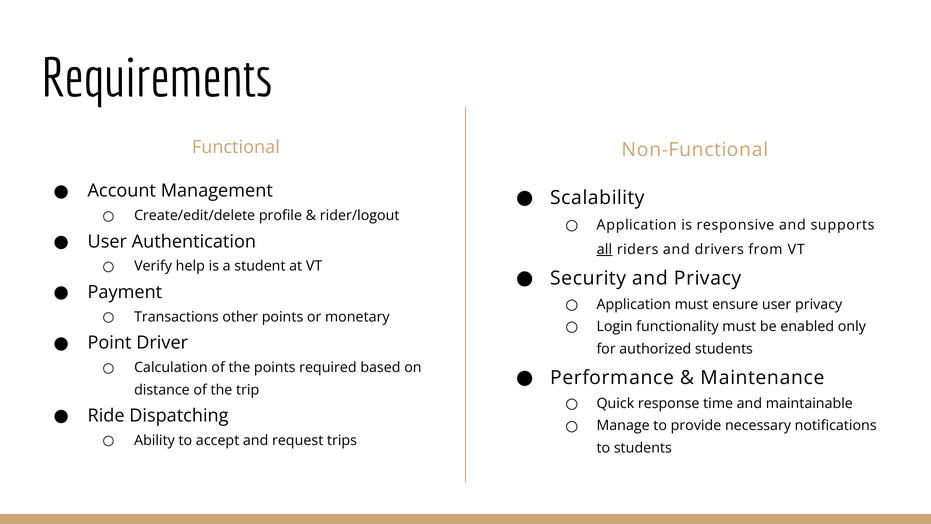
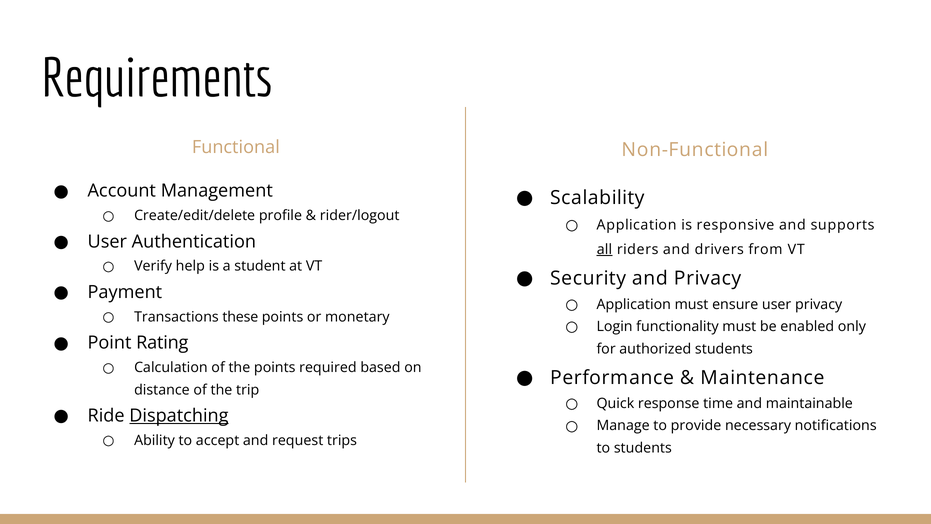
other: other -> these (240, 317)
Driver: Driver -> Rating (162, 343)
Dispatching underline: none -> present (179, 416)
